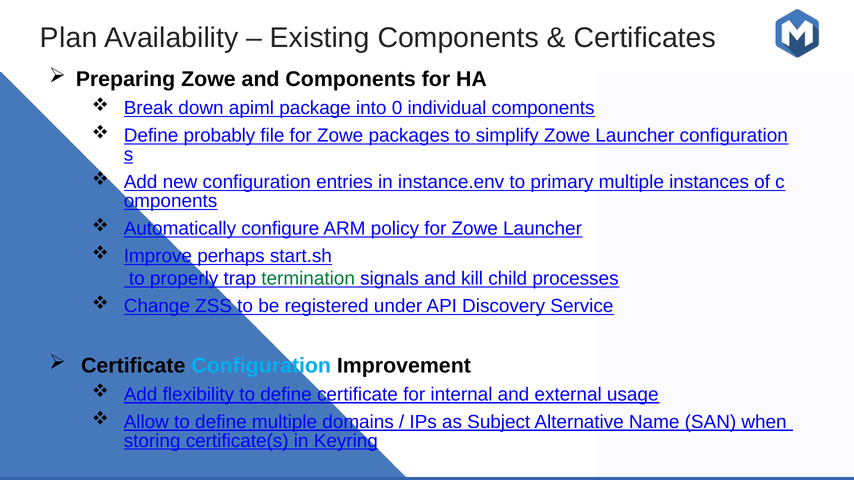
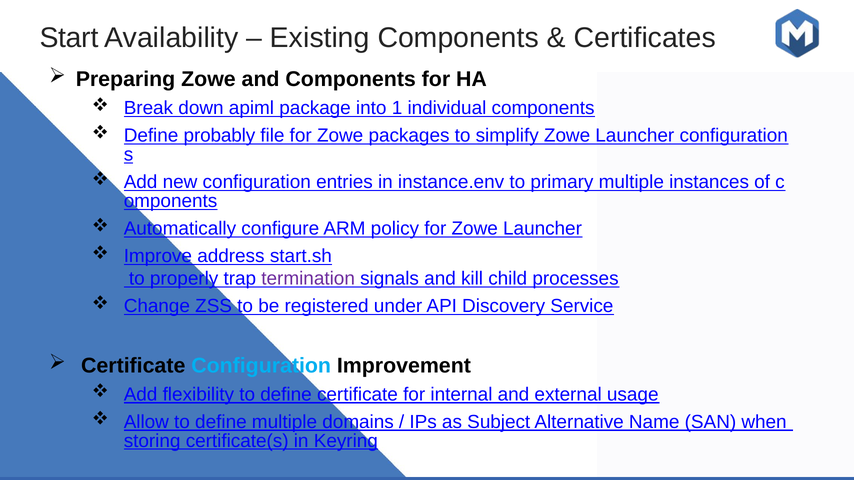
Plan: Plan -> Start (69, 38)
0: 0 -> 1 (397, 108)
perhaps: perhaps -> address (231, 256)
termination colour: green -> purple (308, 279)
